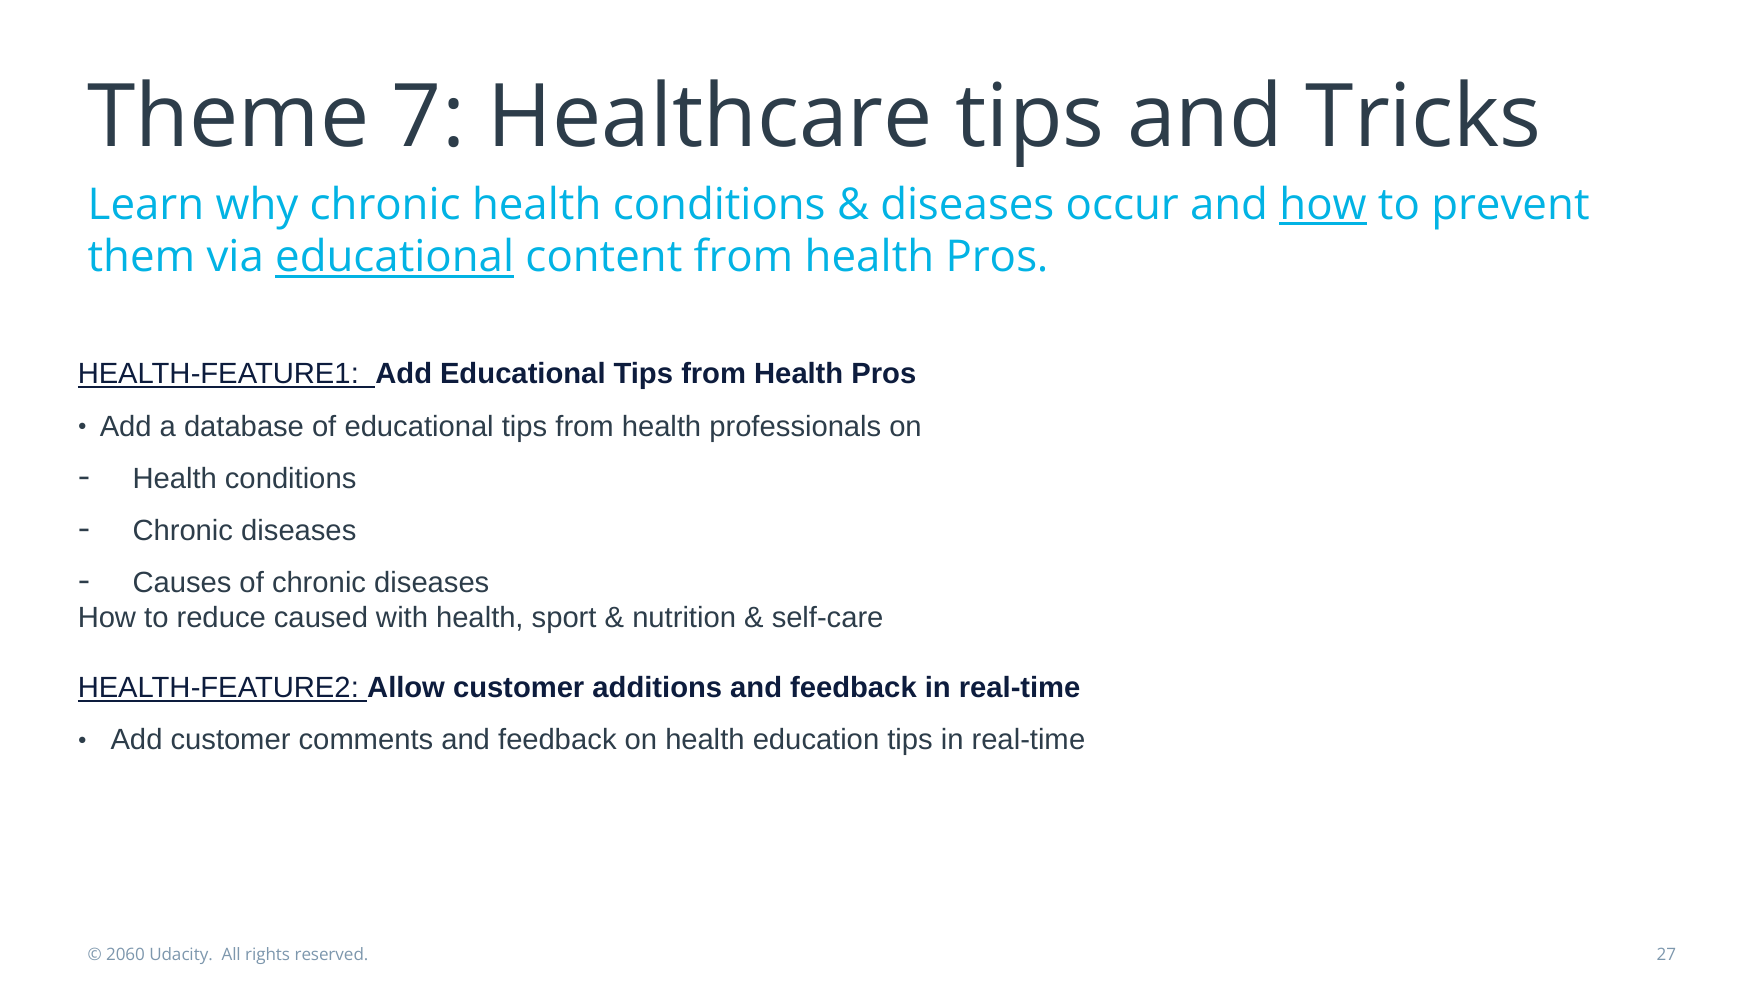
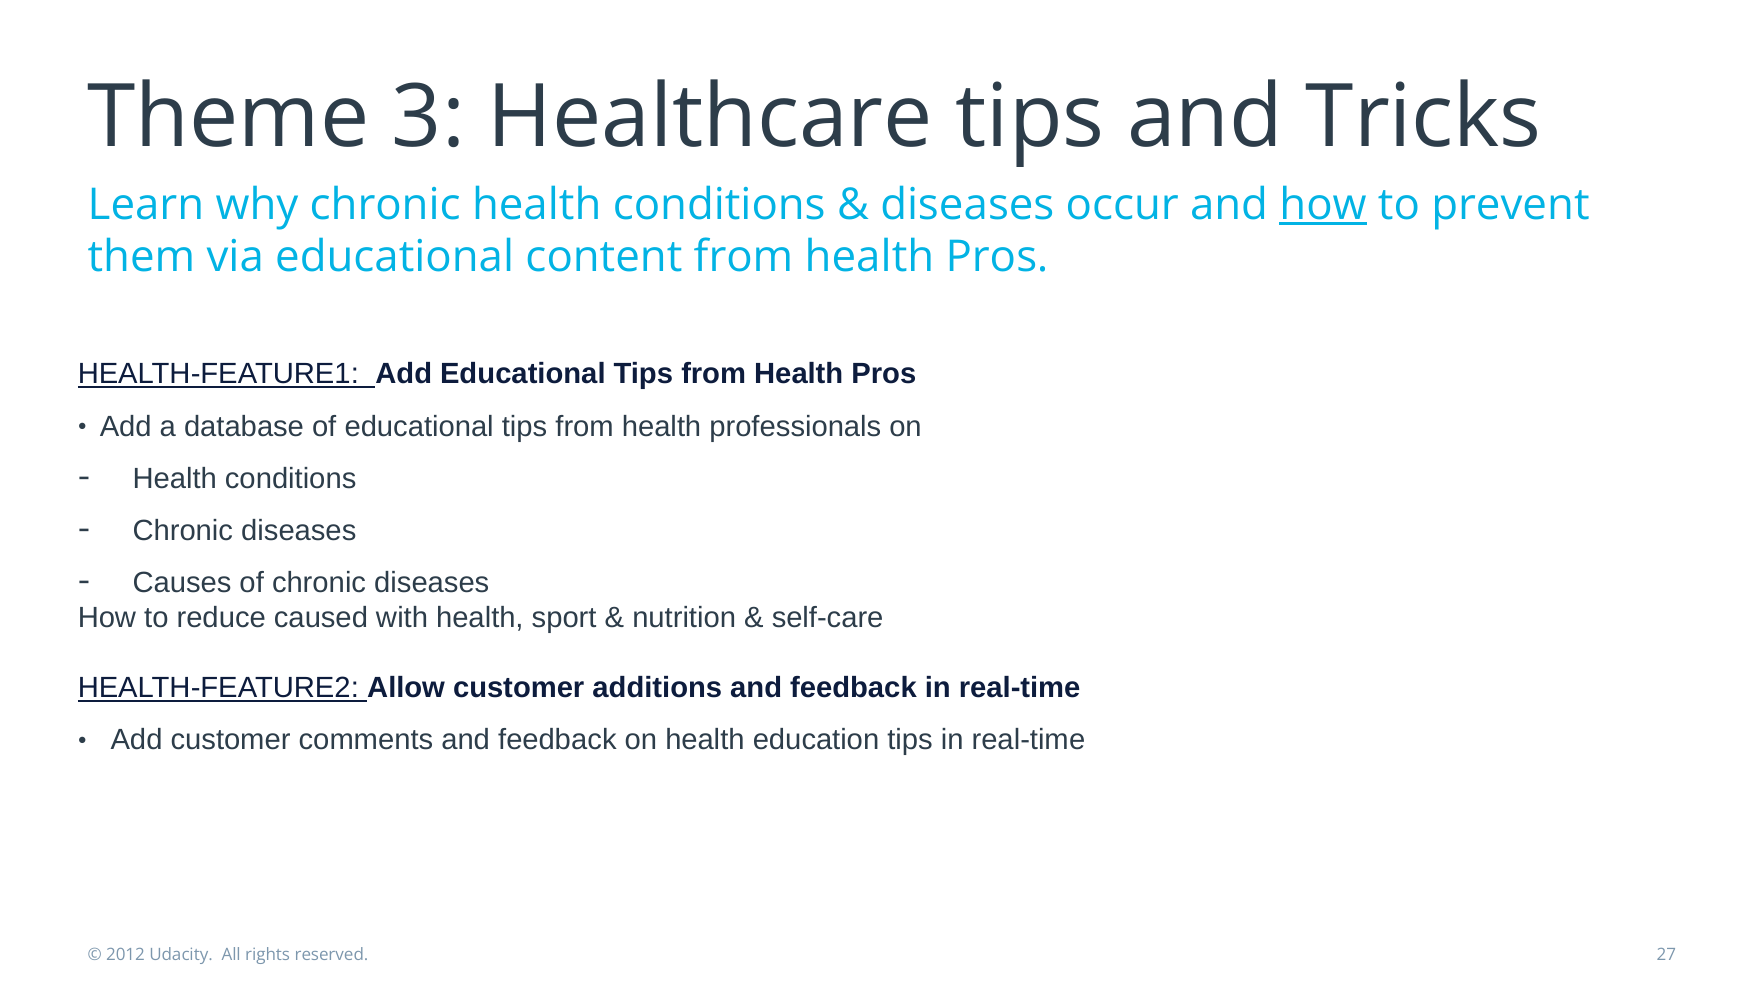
7: 7 -> 3 (428, 117)
educational underline: present -> none (395, 257)
2060: 2060 -> 2012 (126, 954)
